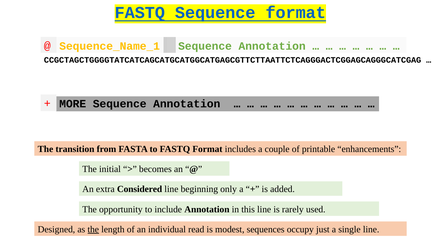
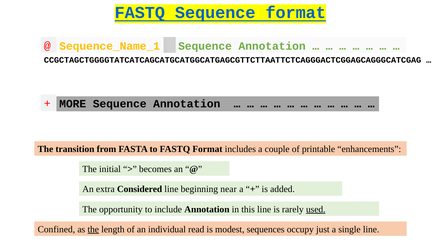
only: only -> near (229, 190)
used underline: none -> present (316, 210)
Designed: Designed -> Confined (56, 230)
